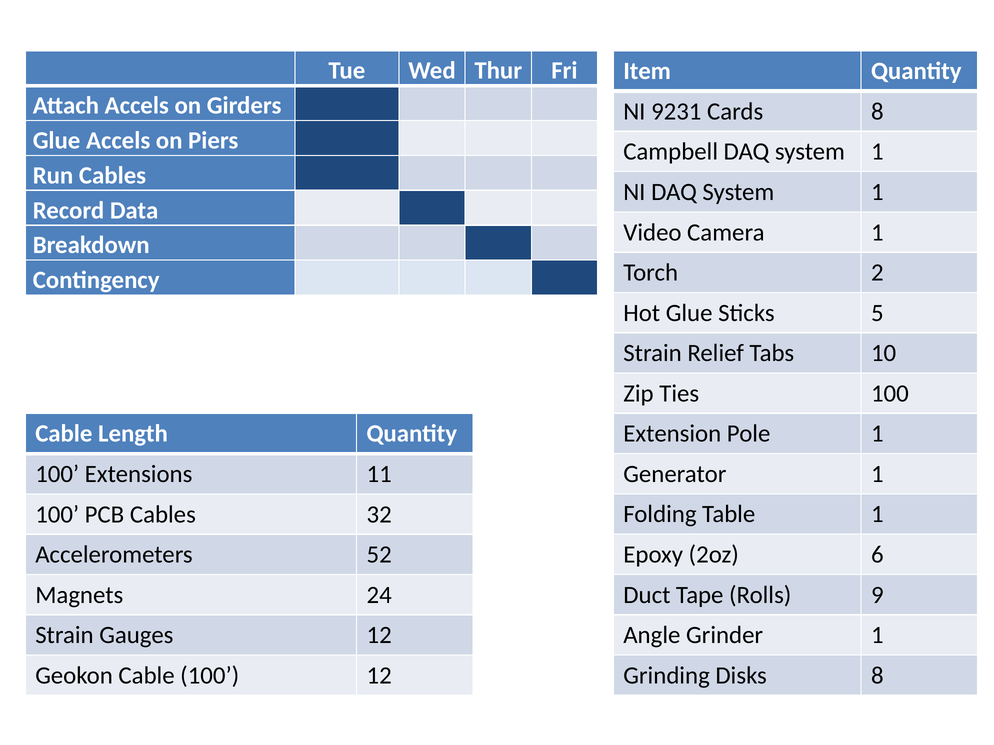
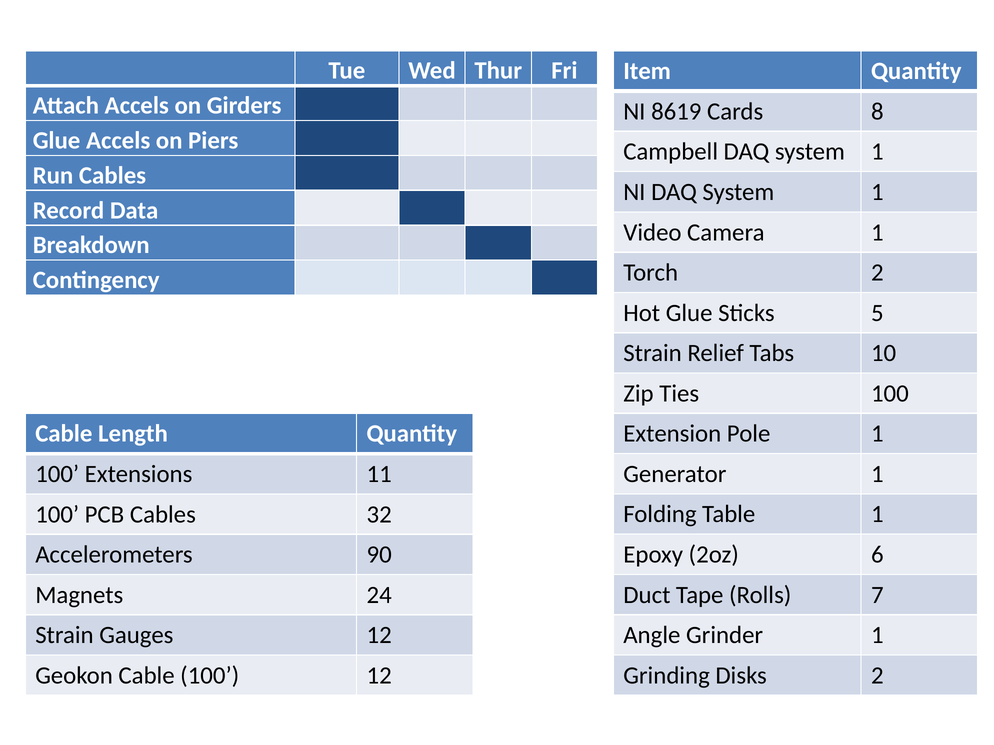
9231: 9231 -> 8619 (676, 112)
52: 52 -> 90 (379, 555)
9: 9 -> 7 (877, 595)
Disks 8: 8 -> 2 (877, 676)
